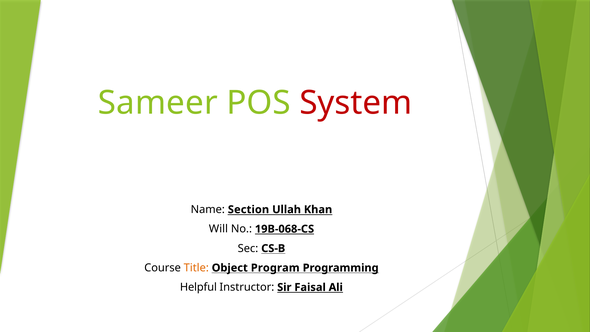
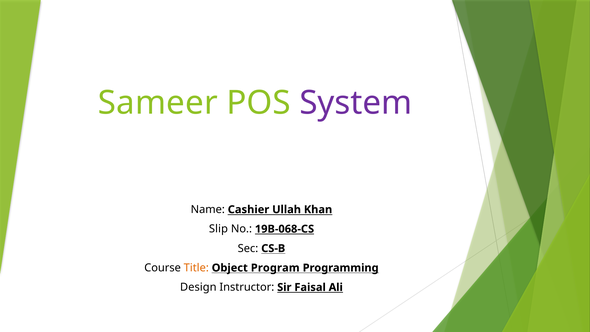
System colour: red -> purple (356, 103)
Section: Section -> Cashier (249, 209)
Will: Will -> Slip (218, 229)
Helpful: Helpful -> Design (198, 287)
